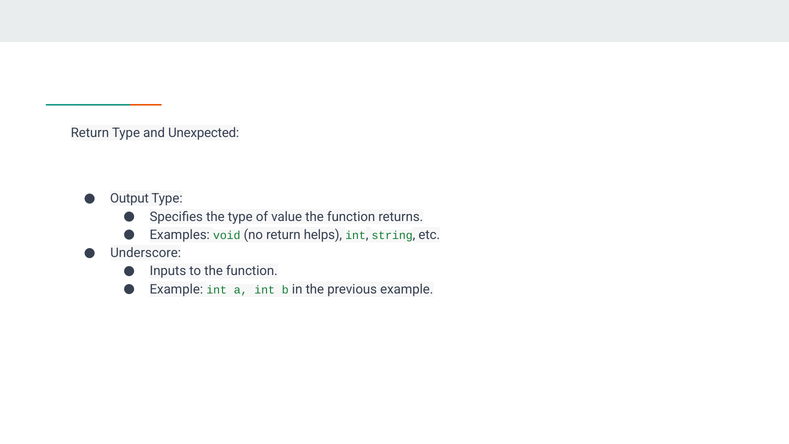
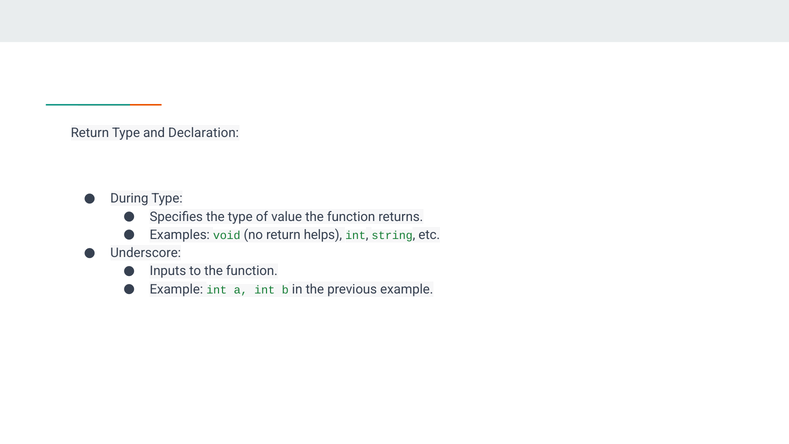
Unexpected: Unexpected -> Declaration (204, 133)
Output: Output -> During (129, 198)
